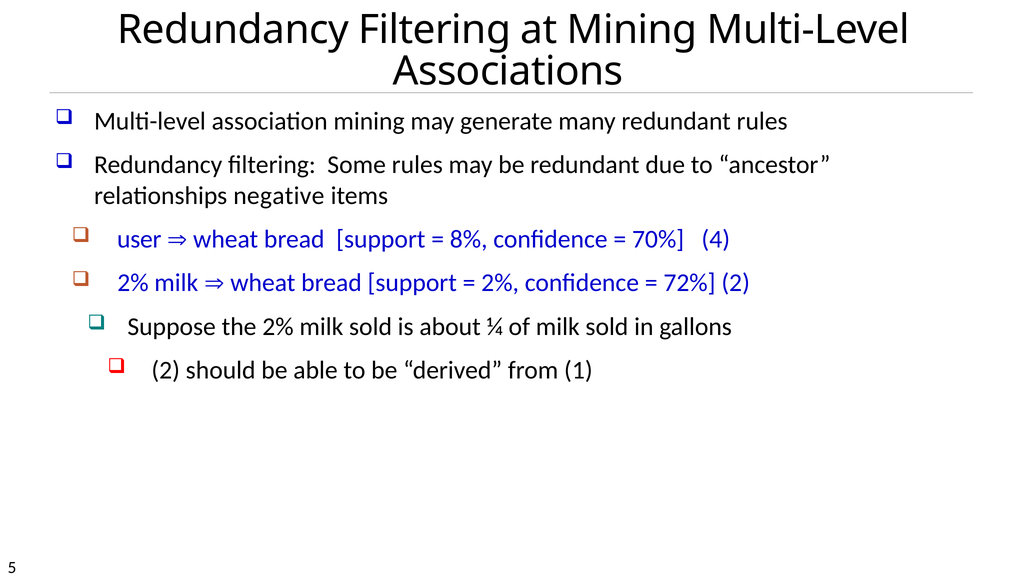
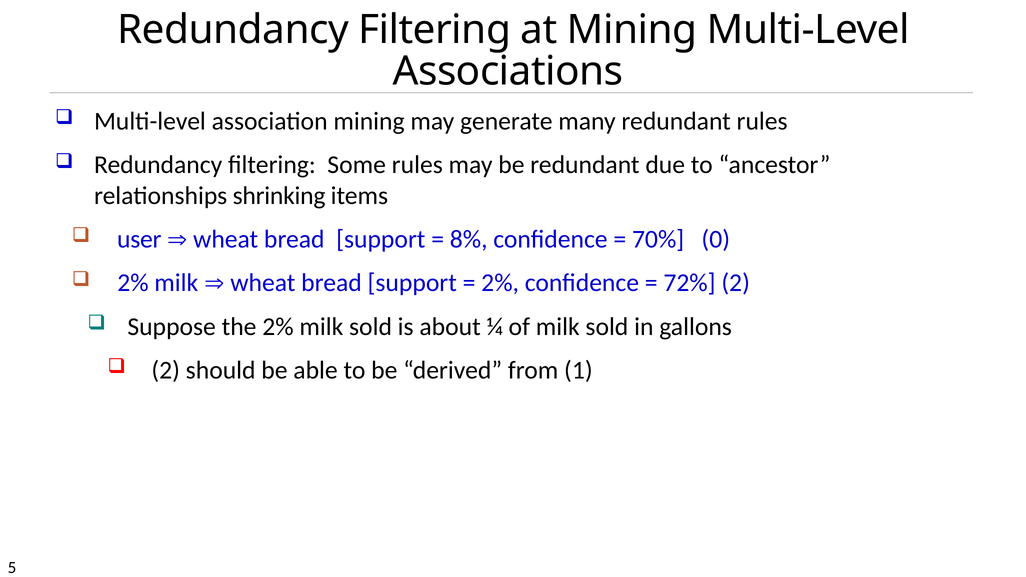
negative: negative -> shrinking (279, 196)
4: 4 -> 0 (716, 239)
